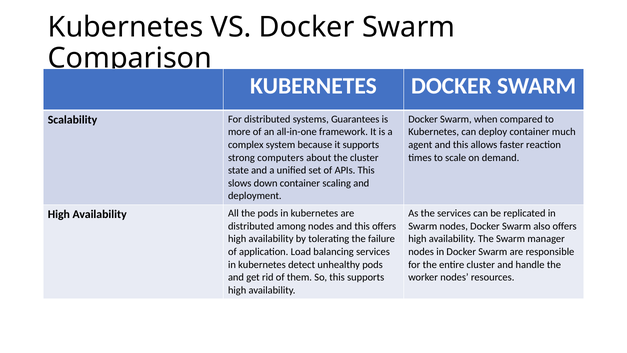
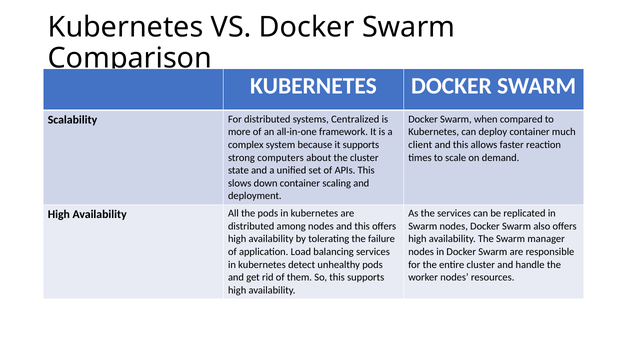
Guarantees: Guarantees -> Centralized (355, 119)
agent: agent -> client (420, 145)
